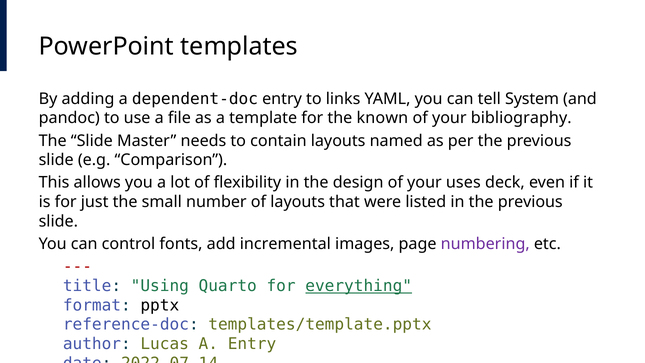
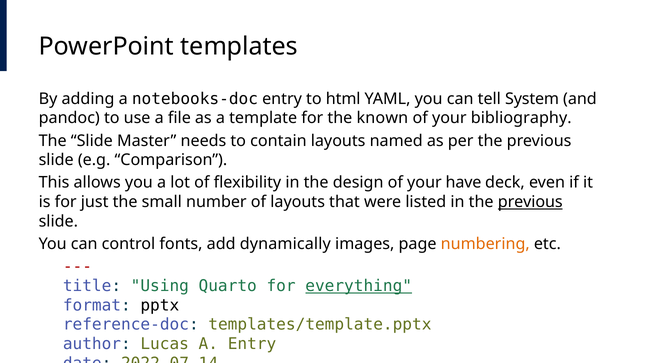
dependent-doc: dependent-doc -> notebooks-doc (195, 99)
links: links -> html (343, 99)
uses: uses -> have (464, 183)
previous underline: none -> present (530, 202)
incremental: incremental -> dynamically (285, 244)
numbering colour: purple -> orange (485, 244)
